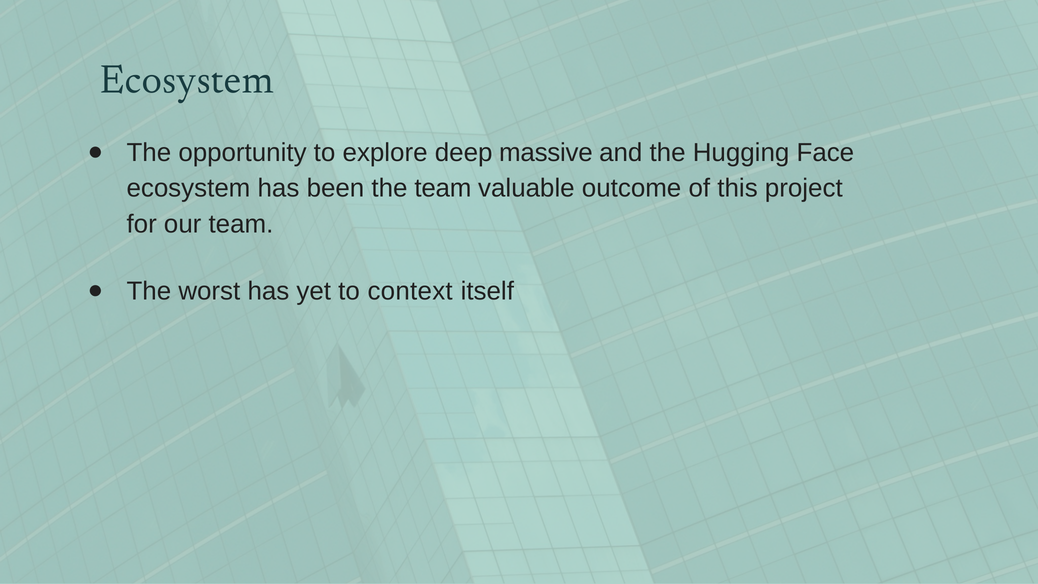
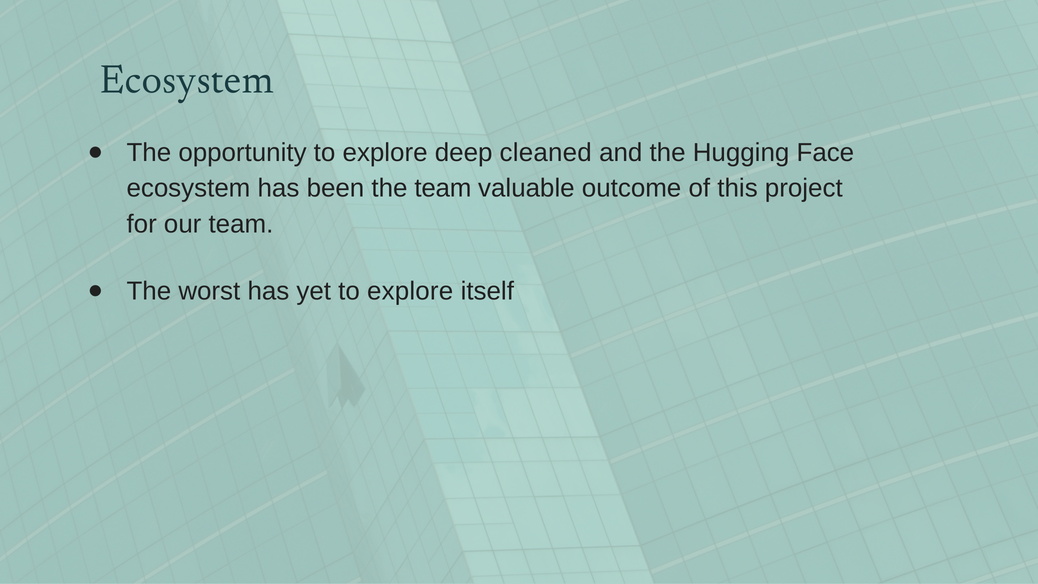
massive: massive -> cleaned (546, 153)
yet to context: context -> explore (410, 291)
